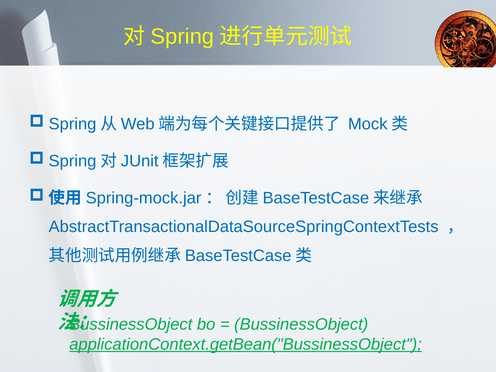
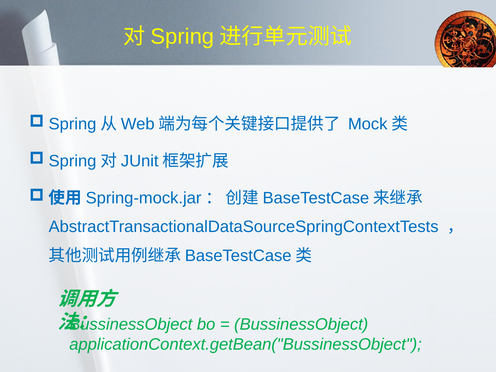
applicationContext.getBean("BussinessObject underline: present -> none (246, 344)
